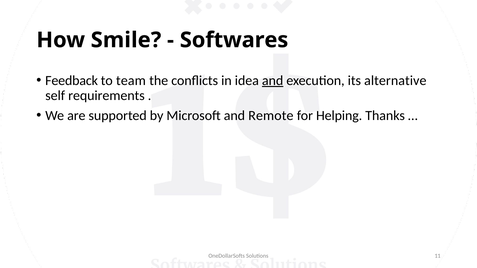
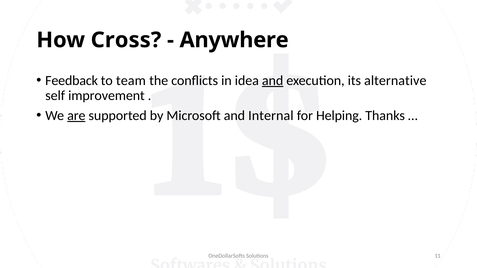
Smile: Smile -> Cross (126, 40)
Softwares: Softwares -> Anywhere (234, 40)
requirements: requirements -> improvement (106, 96)
are underline: none -> present (76, 116)
Remote: Remote -> Internal (271, 116)
